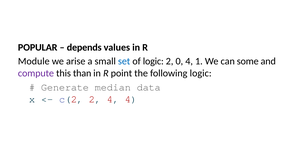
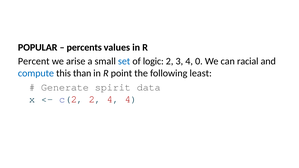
depends: depends -> percents (84, 47)
Module: Module -> Percent (34, 61)
0: 0 -> 3 (179, 61)
1: 1 -> 0 (199, 61)
some: some -> racial (248, 61)
compute colour: purple -> blue (36, 73)
following logic: logic -> least (201, 73)
median: median -> spirit (113, 87)
